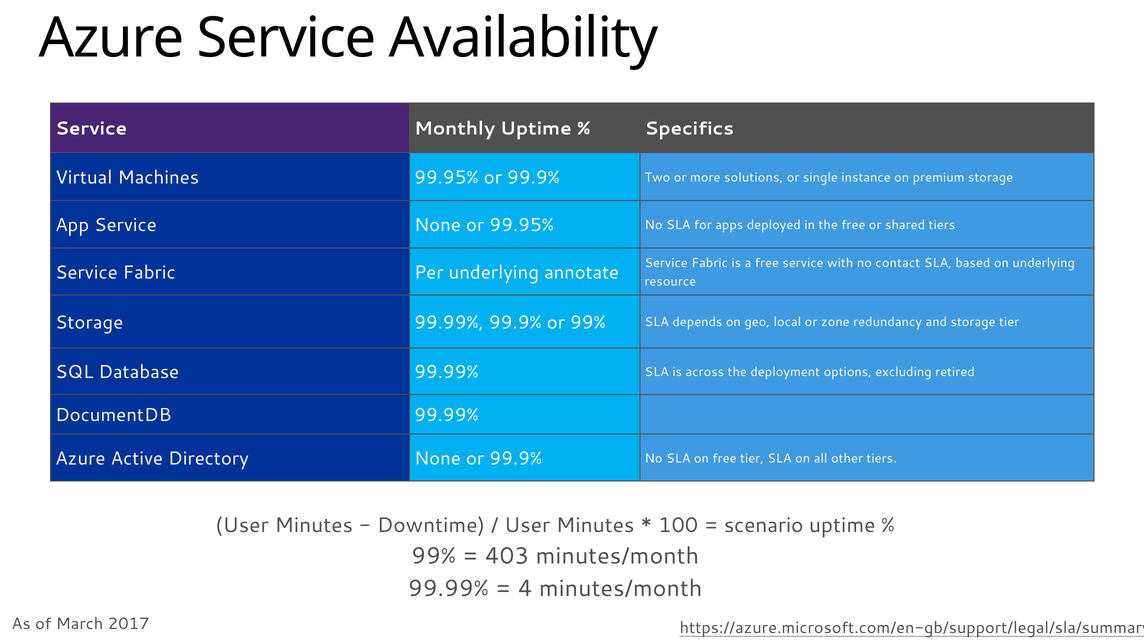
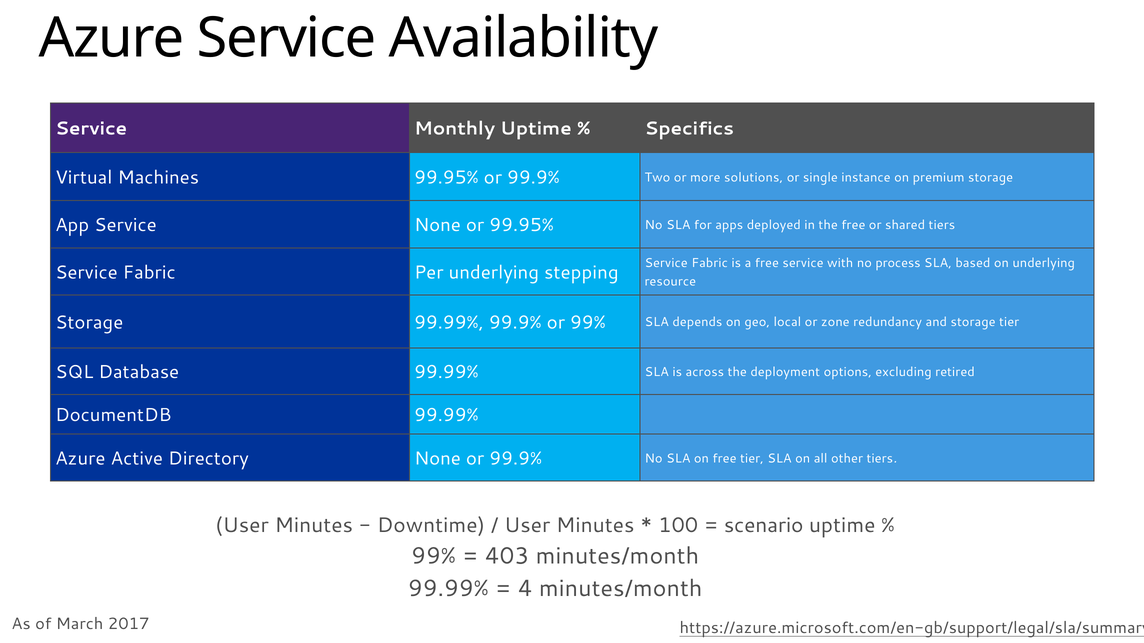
contact: contact -> process (898, 263)
annotate: annotate -> stepping (581, 273)
